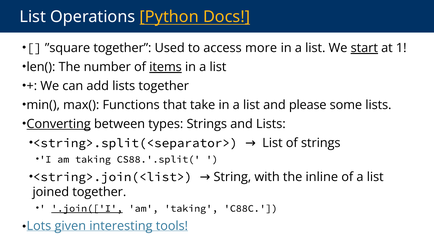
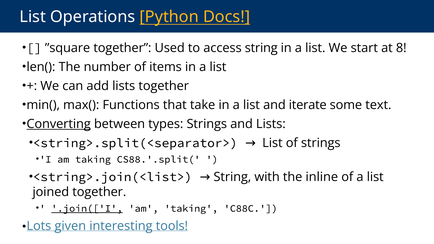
access more: more -> string (261, 48)
start underline: present -> none (364, 48)
1: 1 -> 8 (401, 48)
items underline: present -> none (166, 67)
please: please -> iterate (308, 105)
some lists: lists -> text (378, 105)
